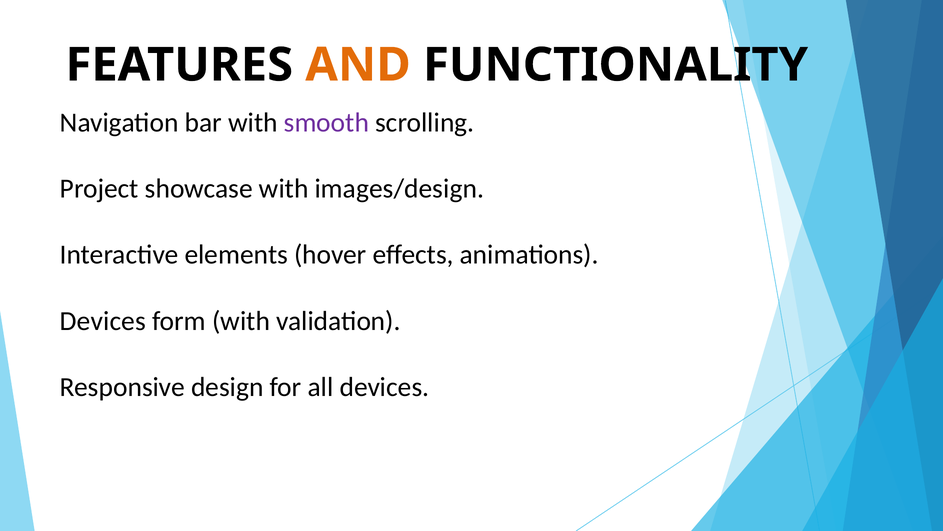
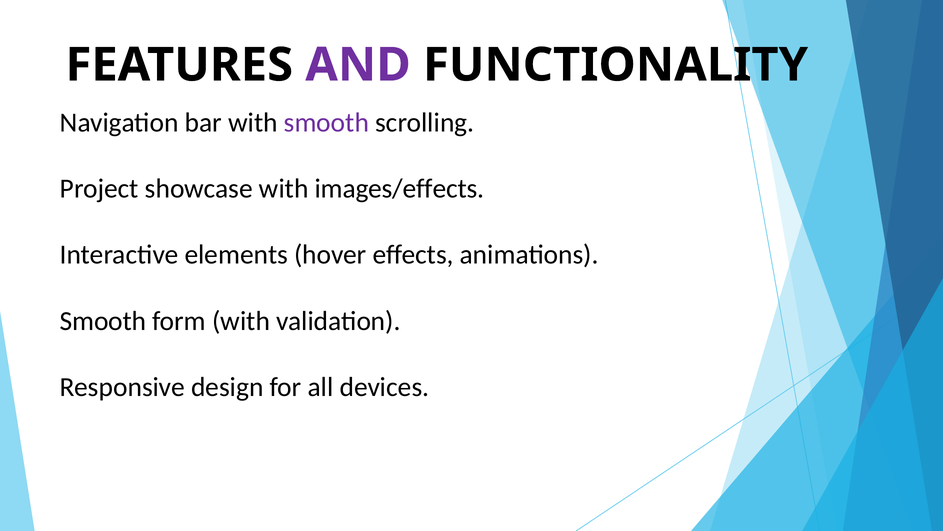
AND colour: orange -> purple (358, 65)
images/design: images/design -> images/effects (399, 189)
Devices: Devices -> Smooth (103, 321)
